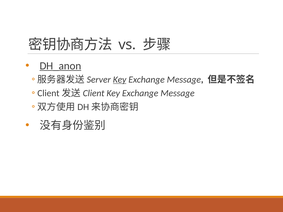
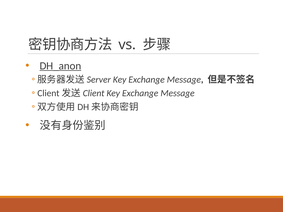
Key underline: present -> none (120, 80)
